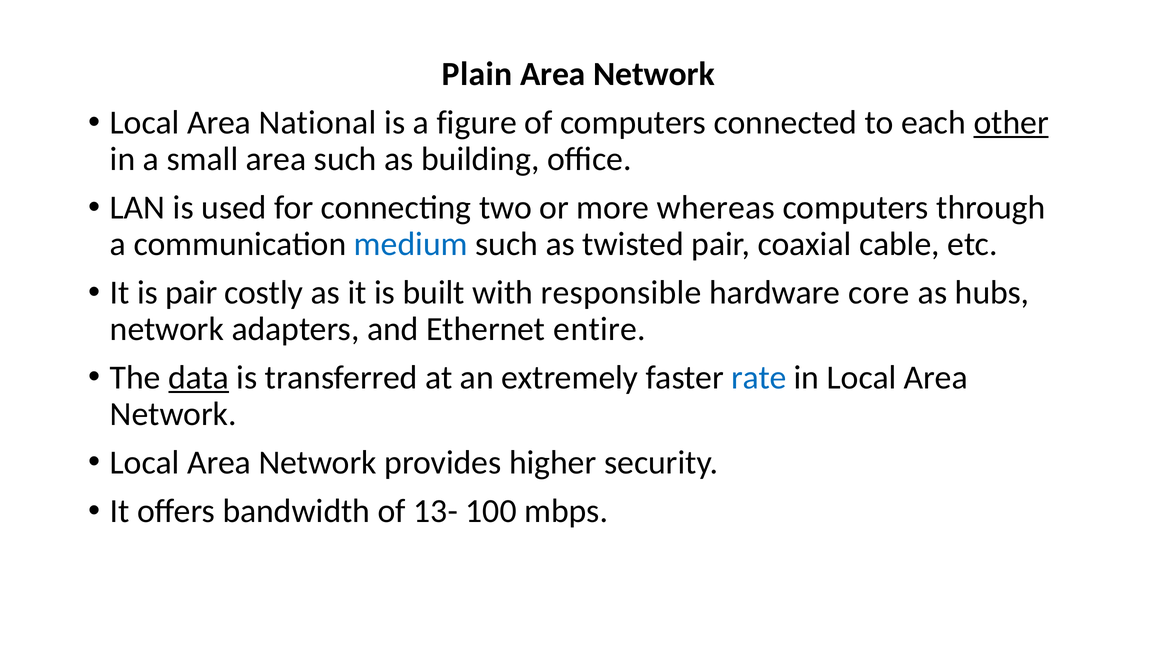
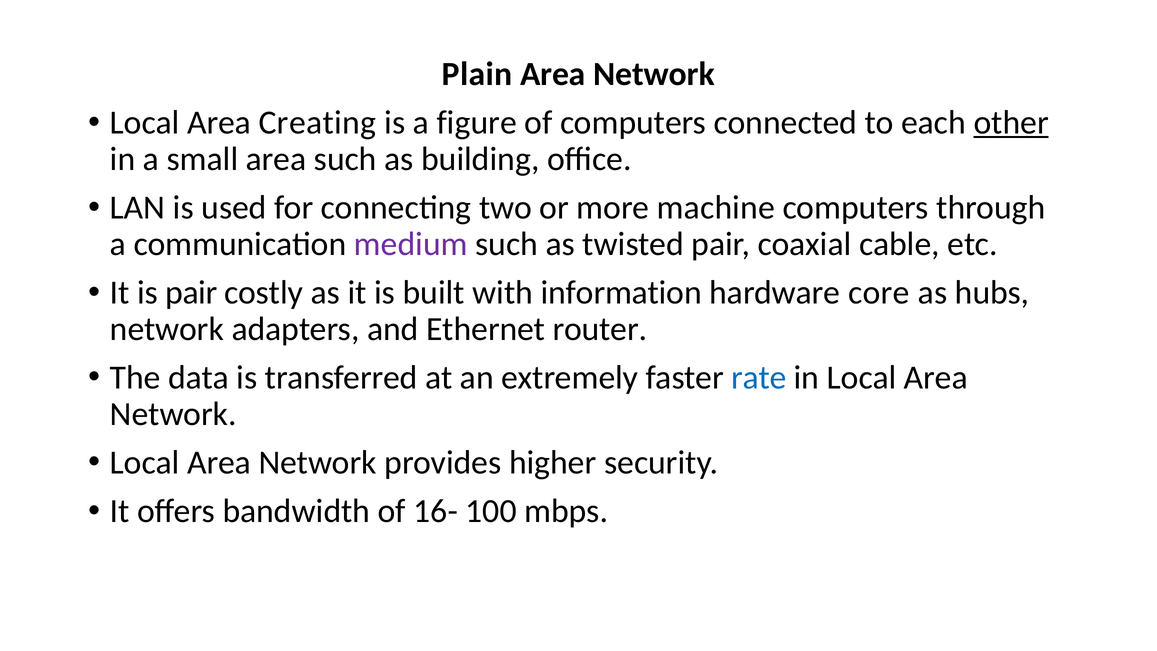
National: National -> Creating (317, 123)
whereas: whereas -> machine (716, 208)
medium colour: blue -> purple (411, 244)
responsible: responsible -> information (621, 293)
entire: entire -> router (600, 329)
data underline: present -> none (199, 378)
13-: 13- -> 16- (436, 511)
